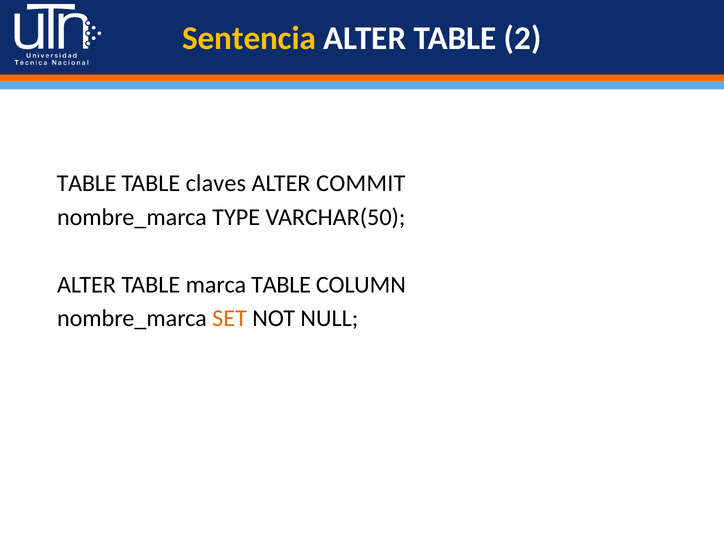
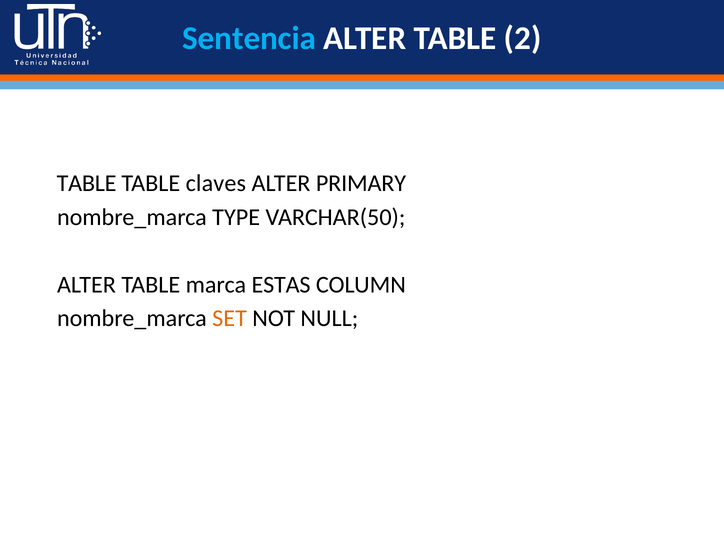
Sentencia colour: yellow -> light blue (249, 38)
COMMIT: COMMIT -> PRIMARY (361, 183)
marca TABLE: TABLE -> ESTAS (281, 285)
